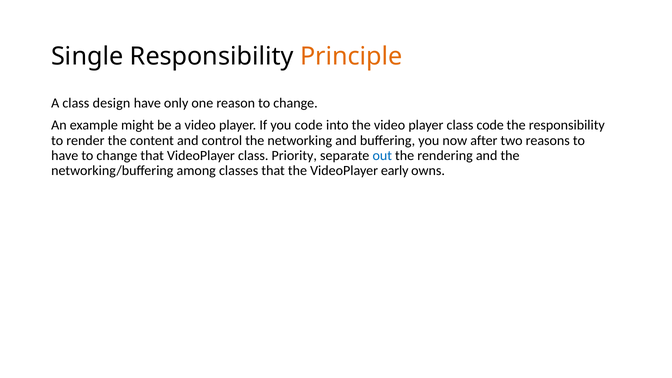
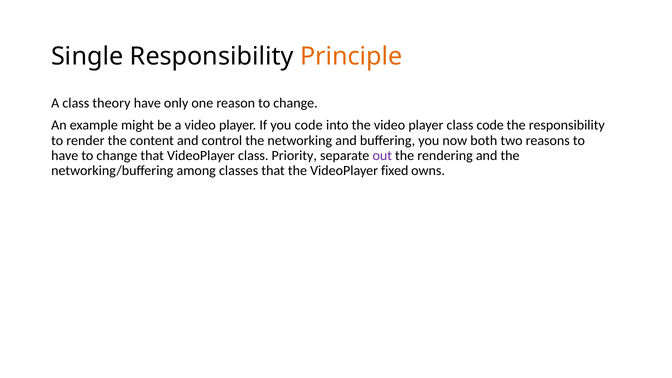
design: design -> theory (111, 103)
after: after -> both (484, 140)
out colour: blue -> purple (382, 156)
early: early -> fixed (395, 171)
